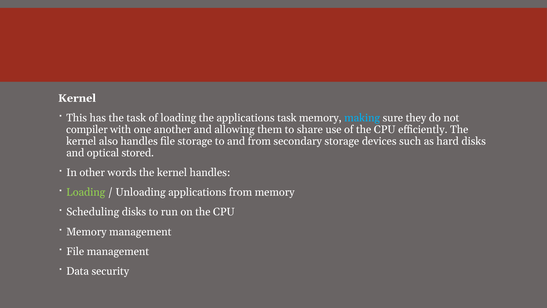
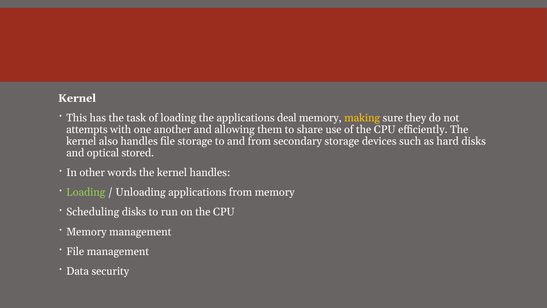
applications task: task -> deal (287, 118)
making colour: light blue -> yellow (362, 118)
compiler: compiler -> attempts (87, 129)
